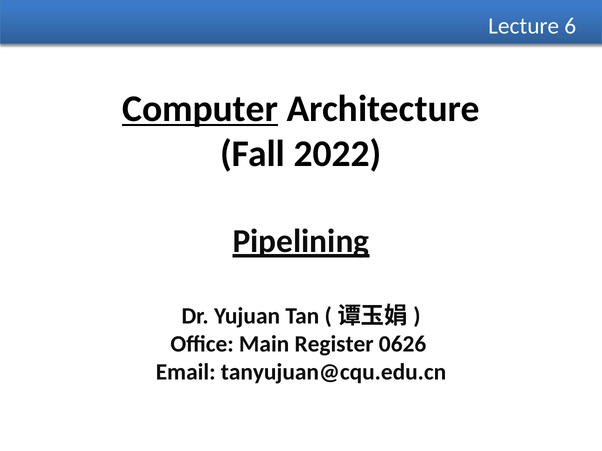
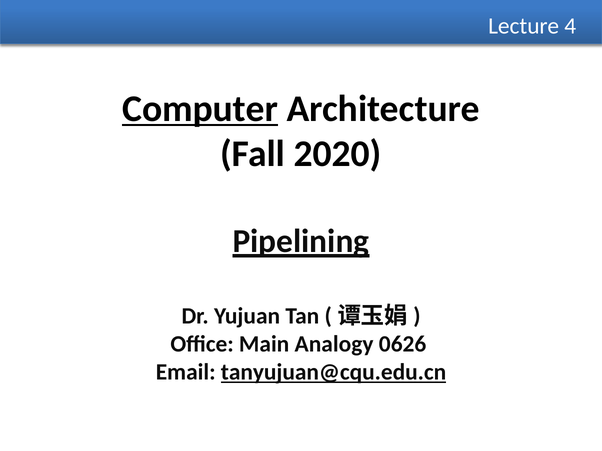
6: 6 -> 4 (570, 26)
2022: 2022 -> 2020 (338, 154)
Register: Register -> Analogy (334, 344)
tanyujuan@cqu.edu.cn underline: none -> present (334, 372)
